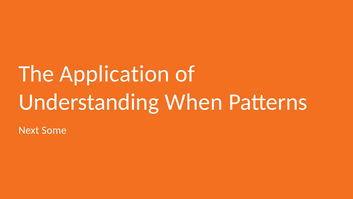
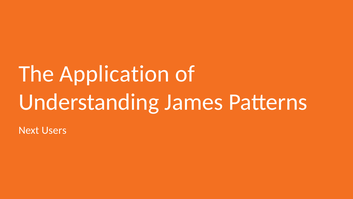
When: When -> James (194, 102)
Some: Some -> Users (54, 130)
